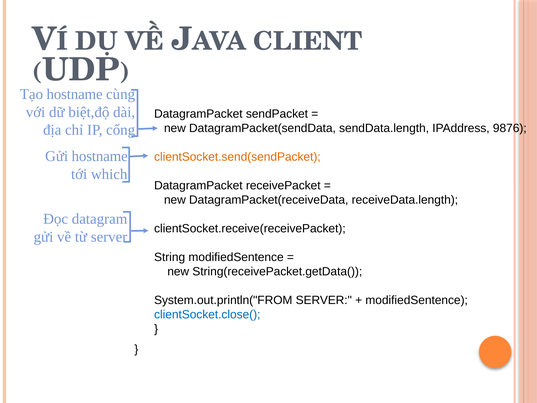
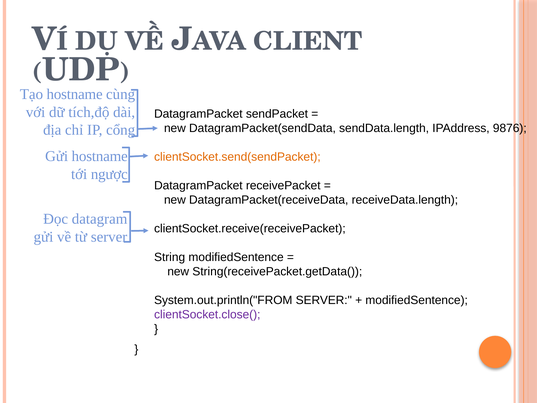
biệt,độ: biệt,độ -> tích,độ (89, 112)
which: which -> ngược (109, 174)
clientSocket.close( colour: blue -> purple (207, 314)
